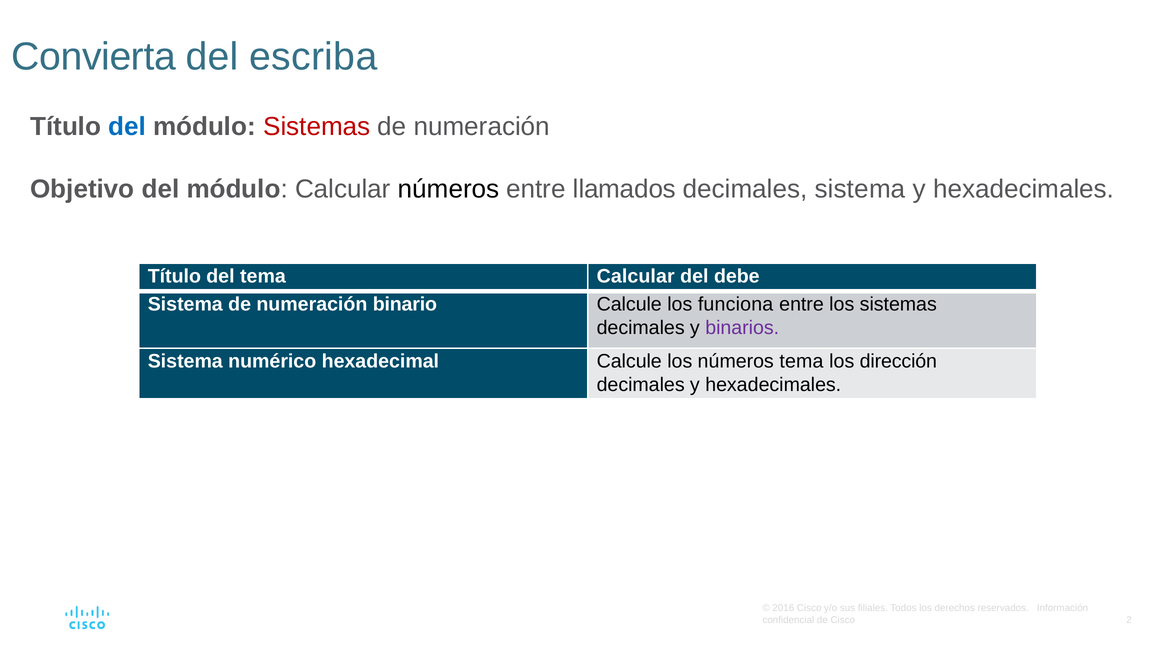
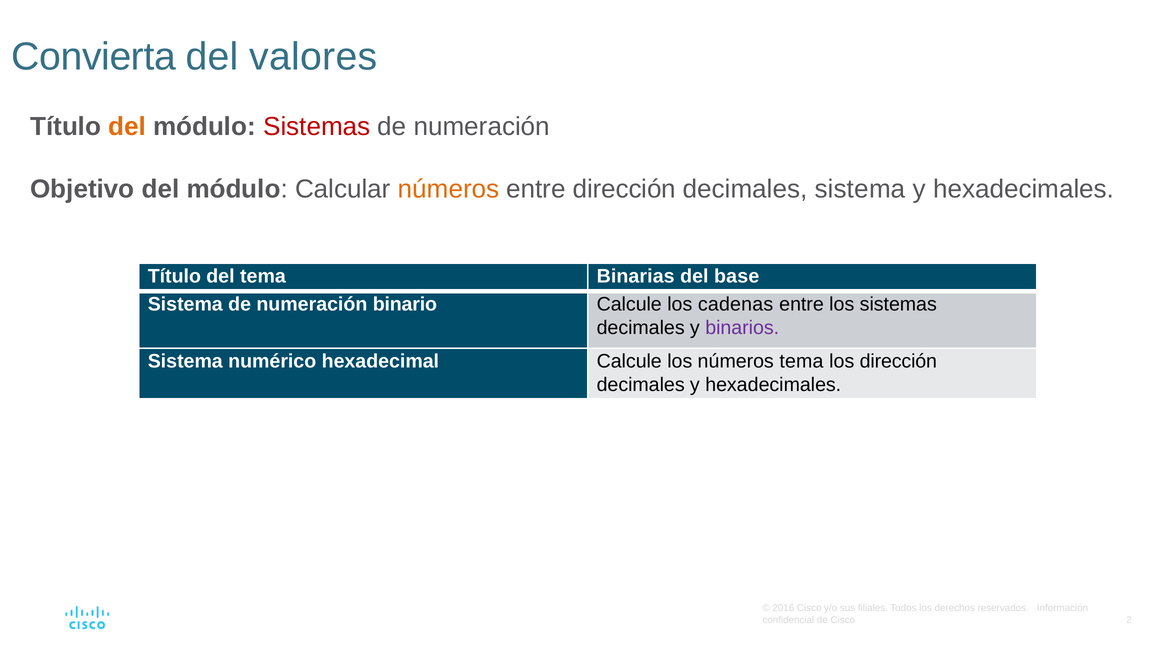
escriba: escriba -> valores (313, 57)
del colour: blue -> orange (127, 127)
números colour: black -> orange (449, 189)
entre llamados: llamados -> dirección (624, 189)
tema Calcular: Calcular -> Binarias (636, 277)
debe: debe -> base (737, 277)
funciona: funciona -> cadenas (736, 304)
